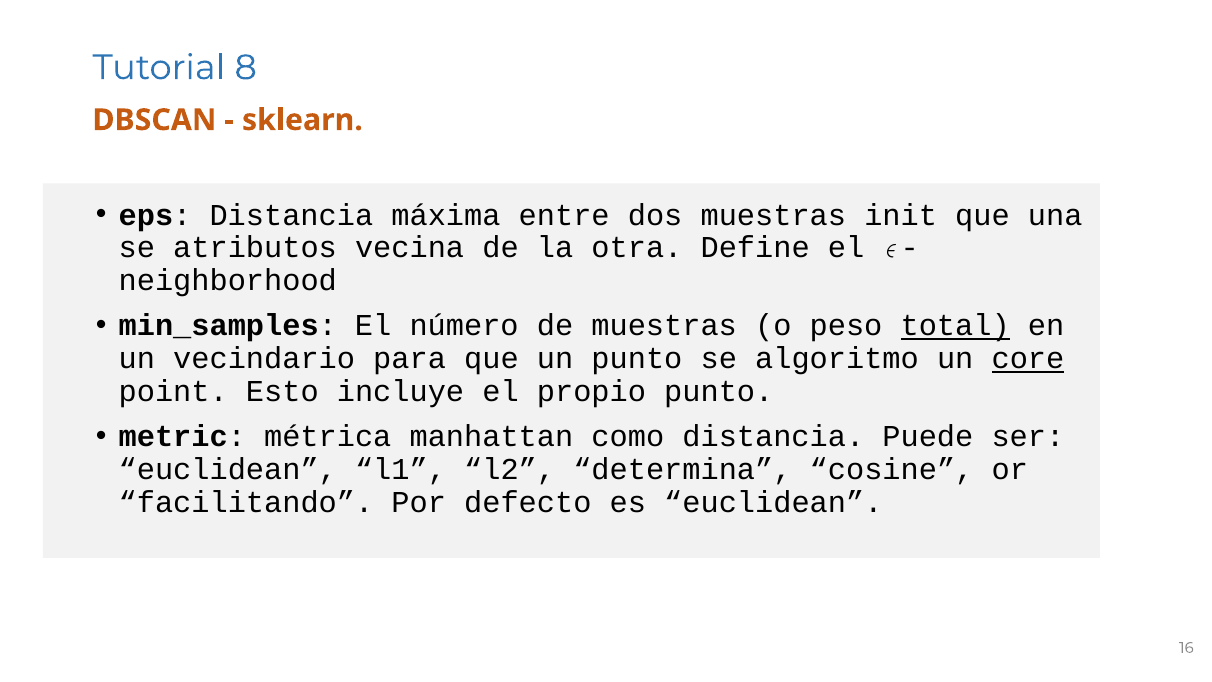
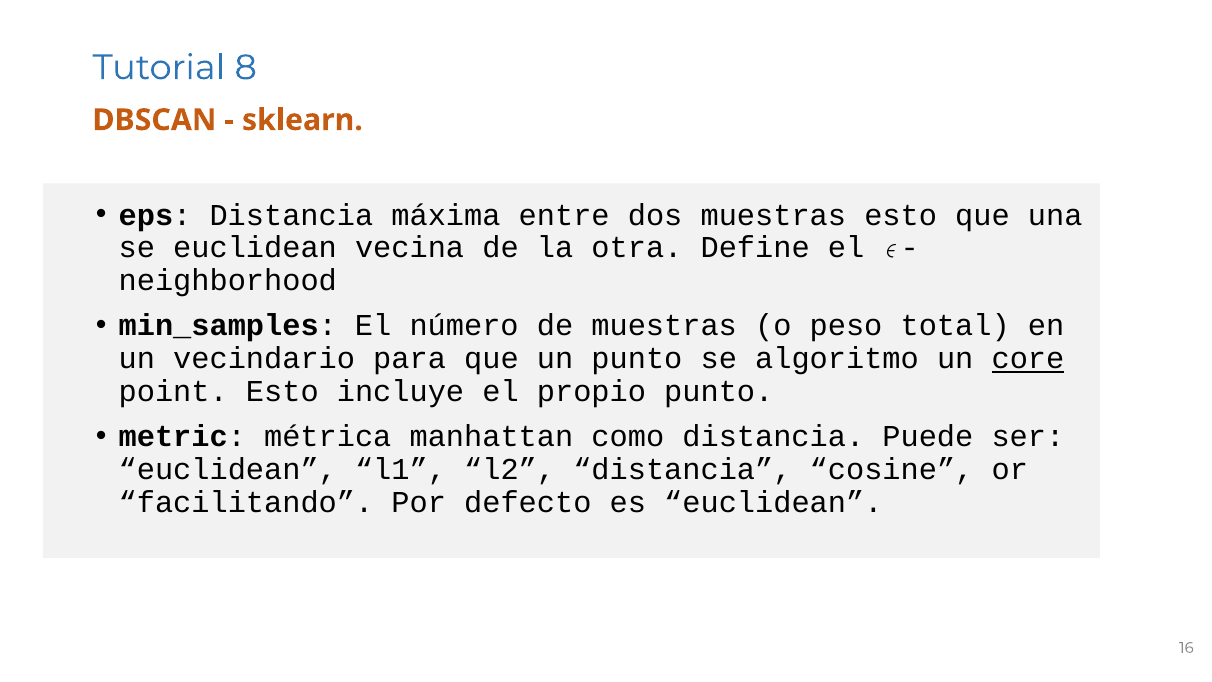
muestras init: init -> esto (901, 215)
se atributos: atributos -> euclidean (255, 248)
total underline: present -> none (955, 326)
l2 determina: determina -> distancia (682, 469)
